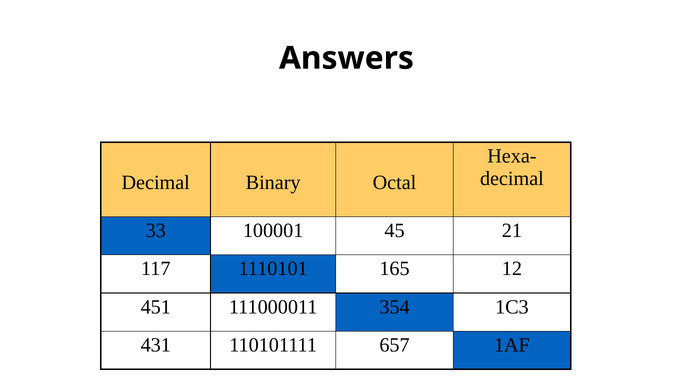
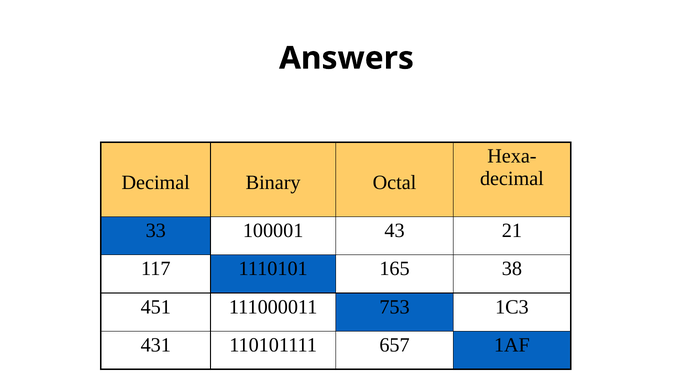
45: 45 -> 43 (395, 231)
12: 12 -> 38 (512, 269)
354: 354 -> 753 (395, 307)
